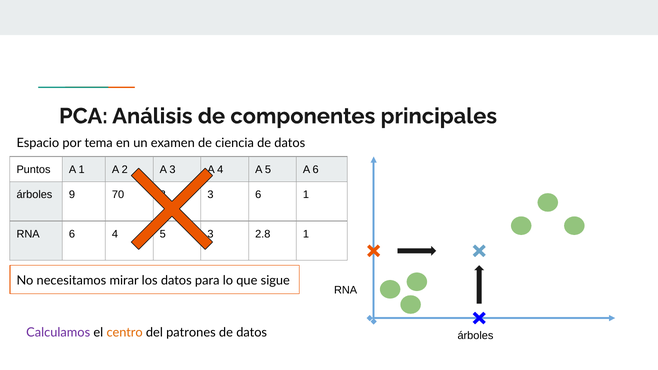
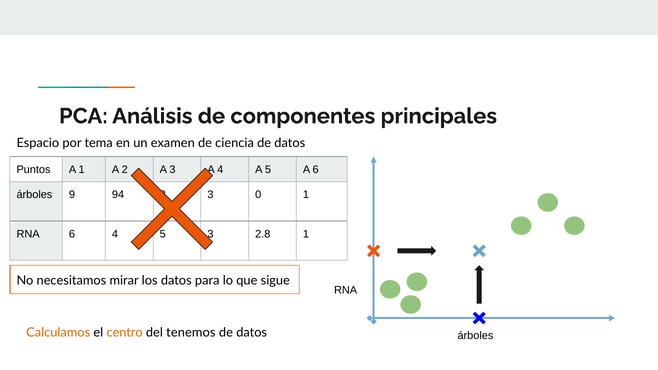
70: 70 -> 94 (118, 195)
6: 6 -> 0 (258, 195)
Calculamos colour: purple -> orange (58, 333)
patrones: patrones -> tenemos (191, 333)
